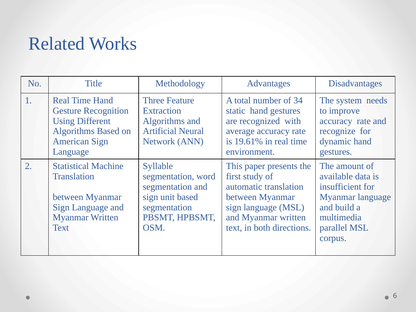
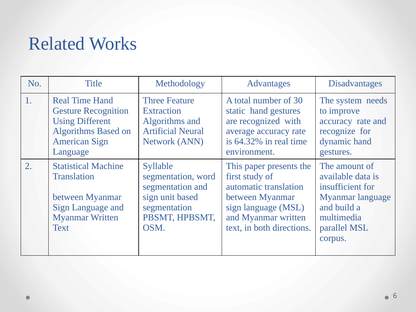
34: 34 -> 30 (298, 100)
19.61%: 19.61% -> 64.32% (249, 142)
